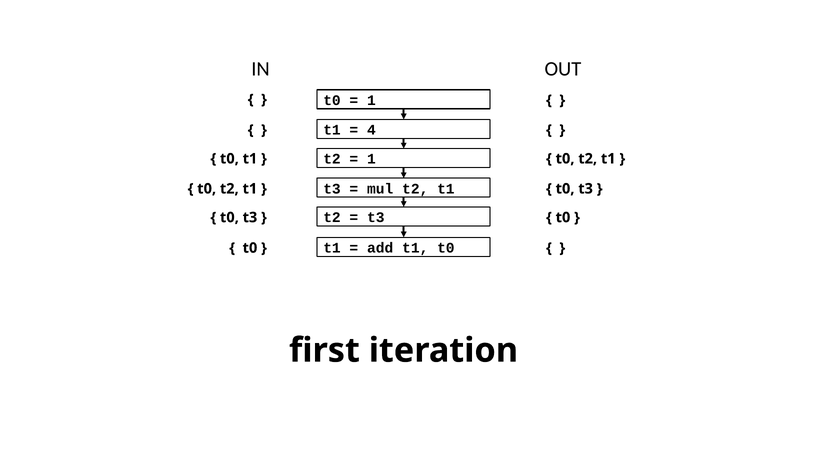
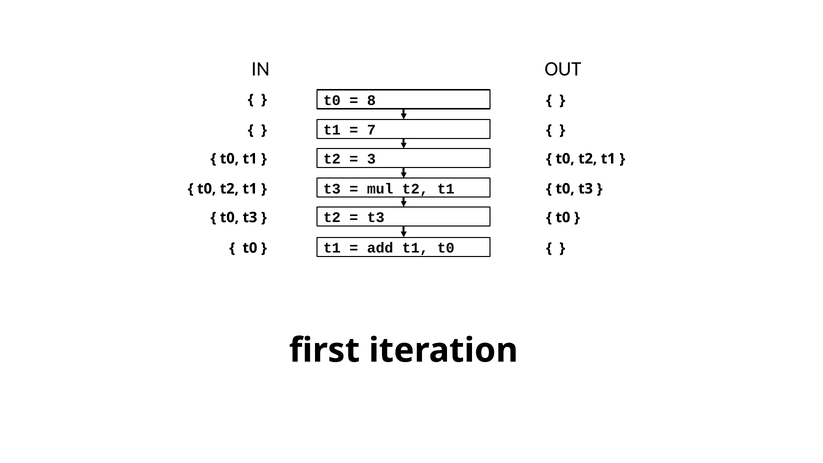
1: 1 -> 8 (371, 100)
4: 4 -> 7 (371, 130)
1: 1 -> 3 (371, 159)
